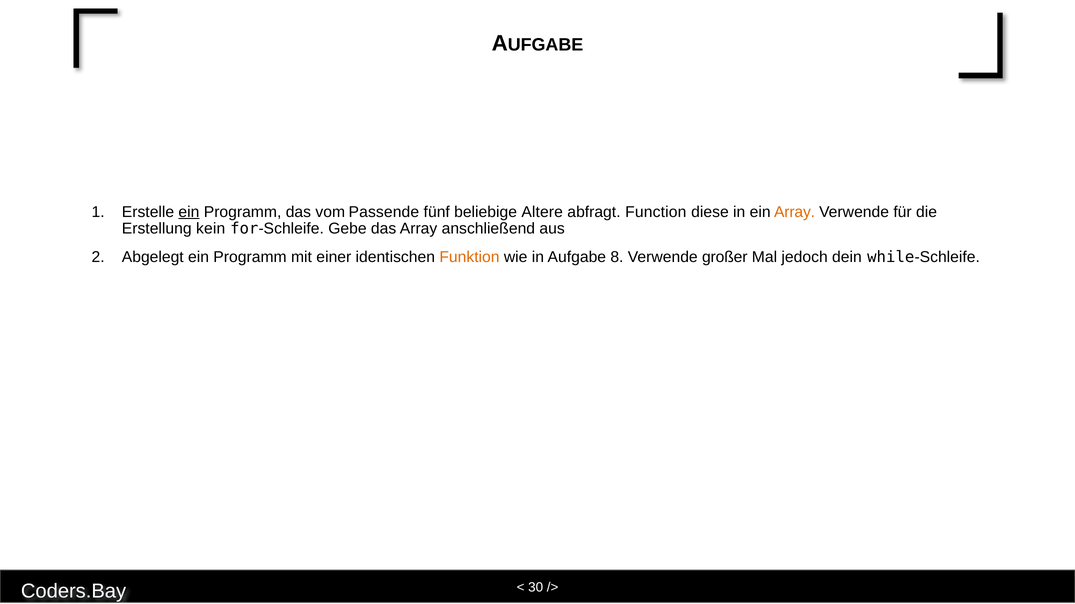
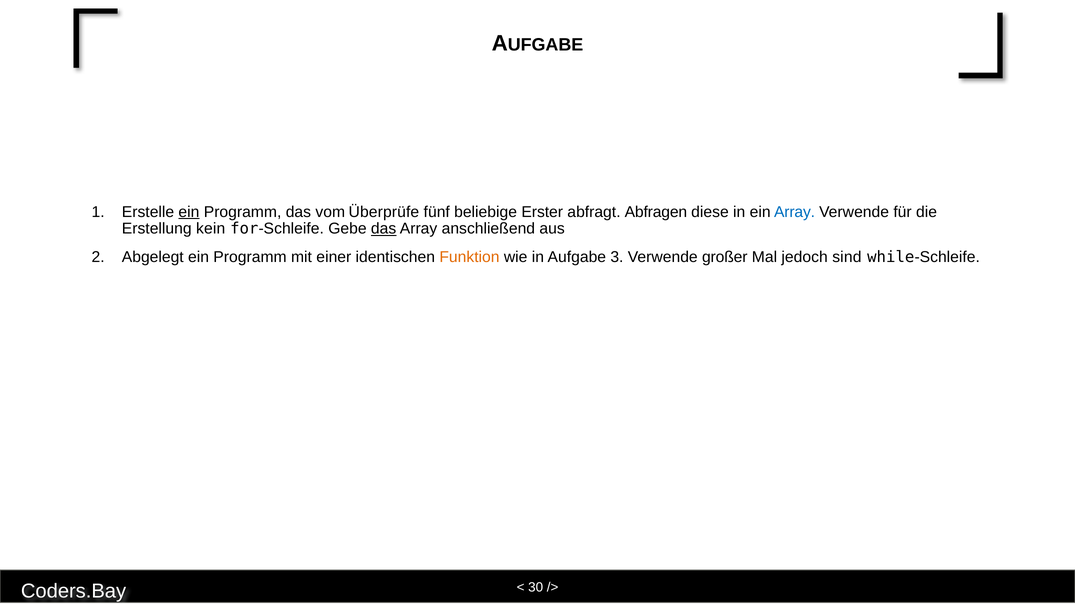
Passende: Passende -> Überprüfe (384, 212)
Altere: Altere -> Erster (542, 212)
Function: Function -> Abfragen (656, 212)
Array colour: orange -> blue (795, 212)
das underline: none -> present (384, 229)
8: 8 -> 3 (617, 257)
dein: dein -> sind (847, 257)
